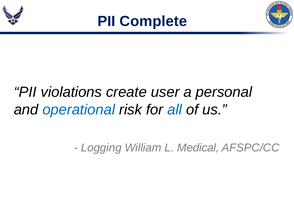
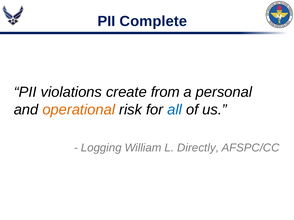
user: user -> from (165, 92)
operational colour: blue -> orange (79, 110)
Medical: Medical -> Directly (198, 148)
